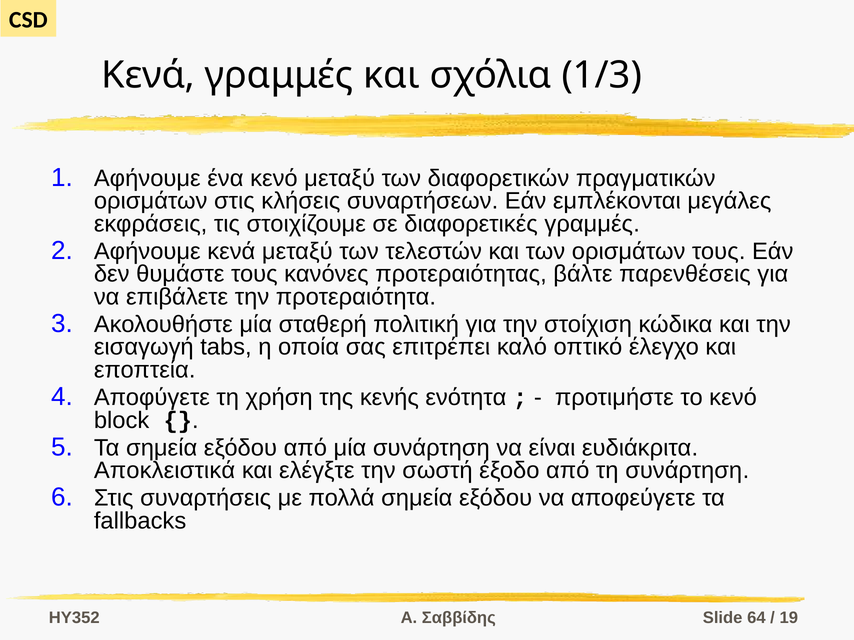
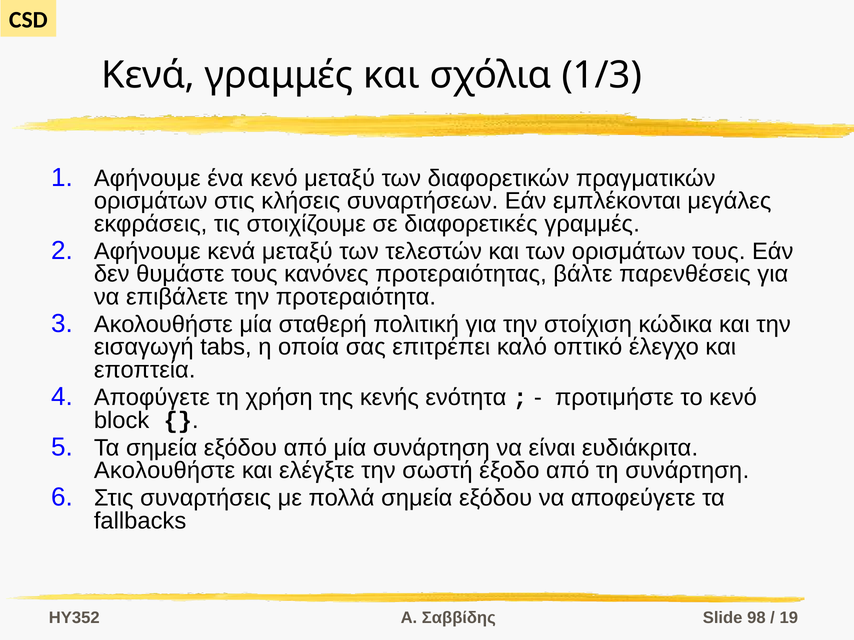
Αποκλειστικά: Αποκλειστικά -> Ακολουθήστε (165, 471)
64: 64 -> 98 (756, 618)
